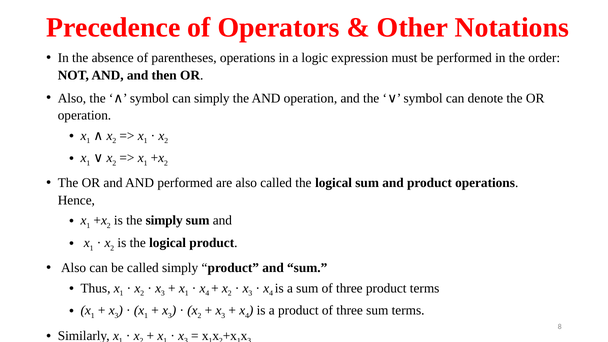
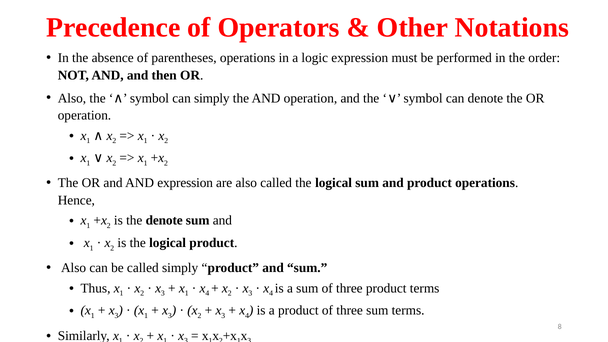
AND performed: performed -> expression (185, 183)
the simply: simply -> denote (164, 221)
